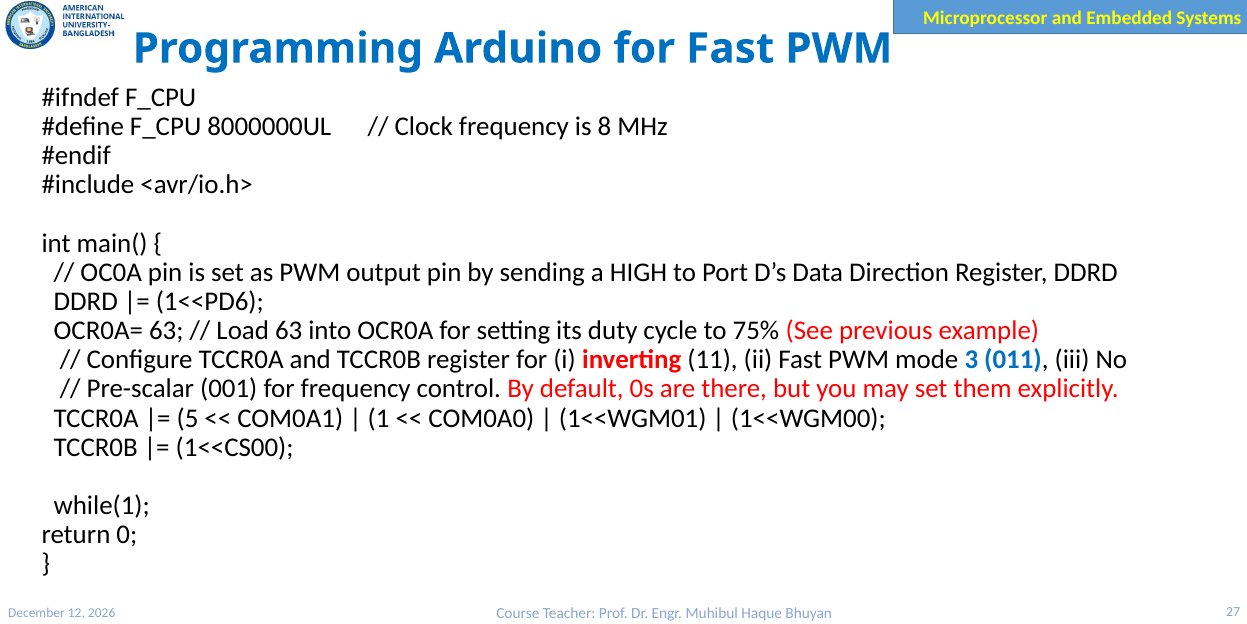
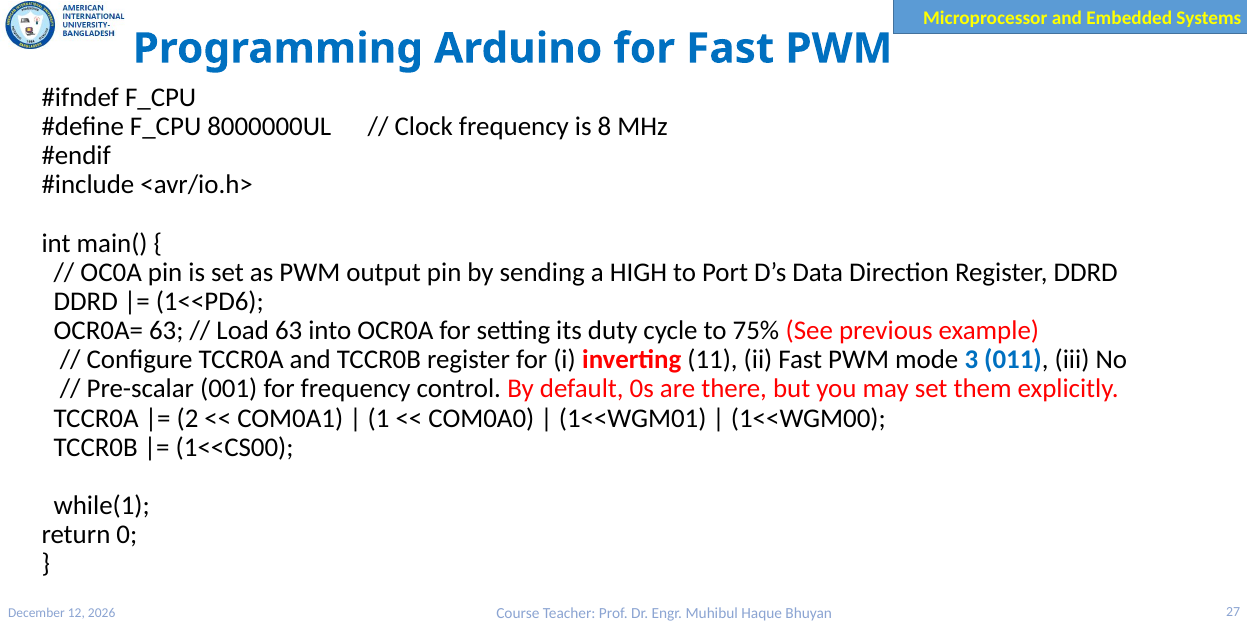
5: 5 -> 2 (188, 418)
